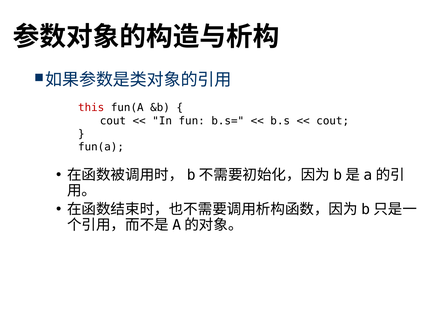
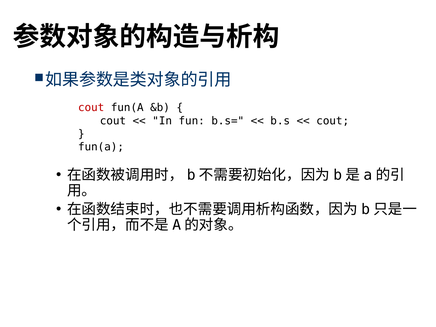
this: this -> cout (91, 108)
